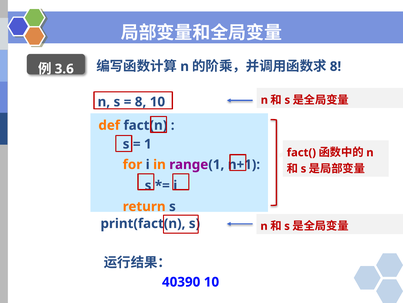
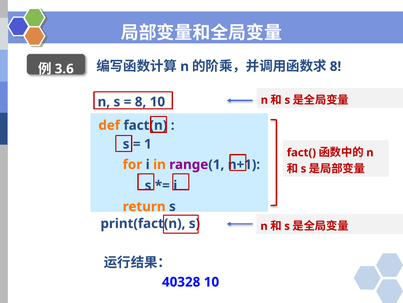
40390: 40390 -> 40328 (181, 281)
